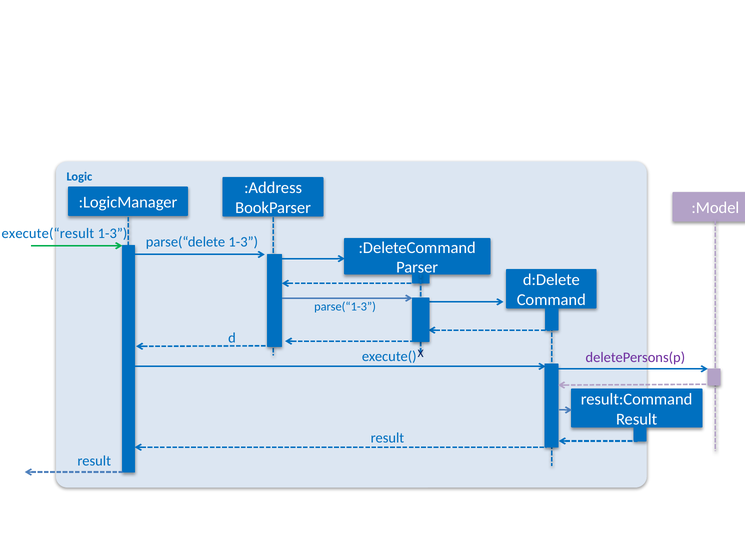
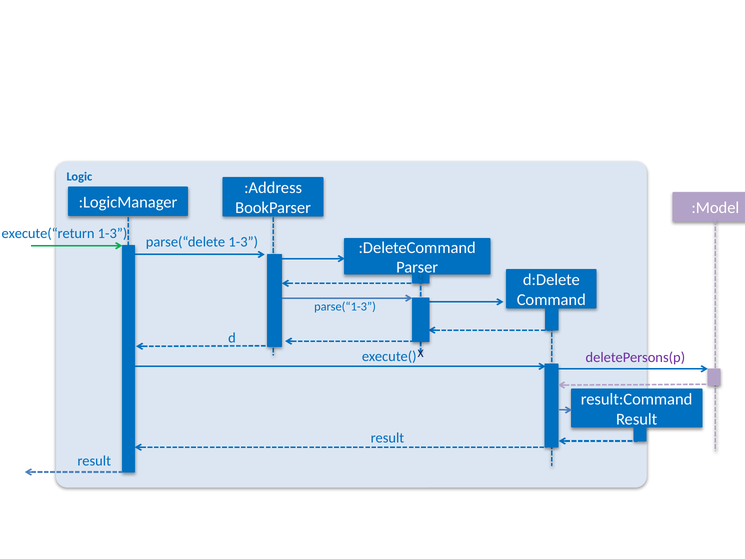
execute(“result: execute(“result -> execute(“return (48, 233)
